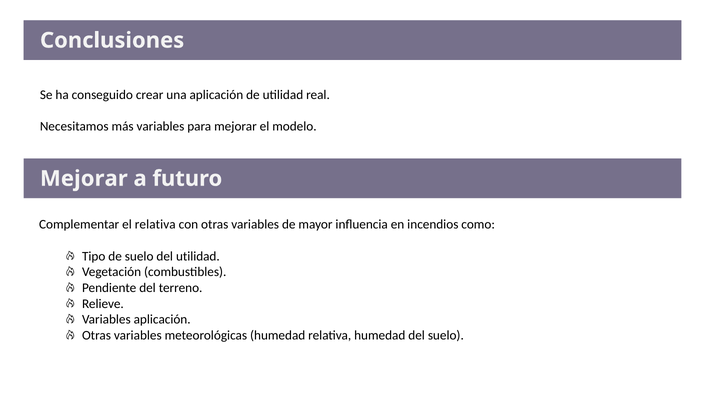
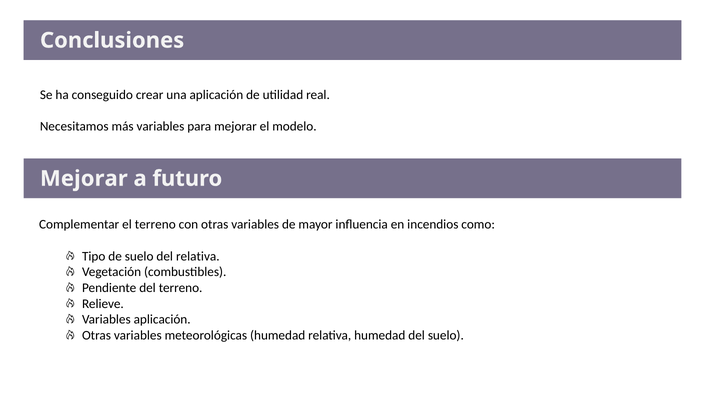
el relativa: relativa -> terreno (155, 225)
del utilidad: utilidad -> relativa (198, 257)
